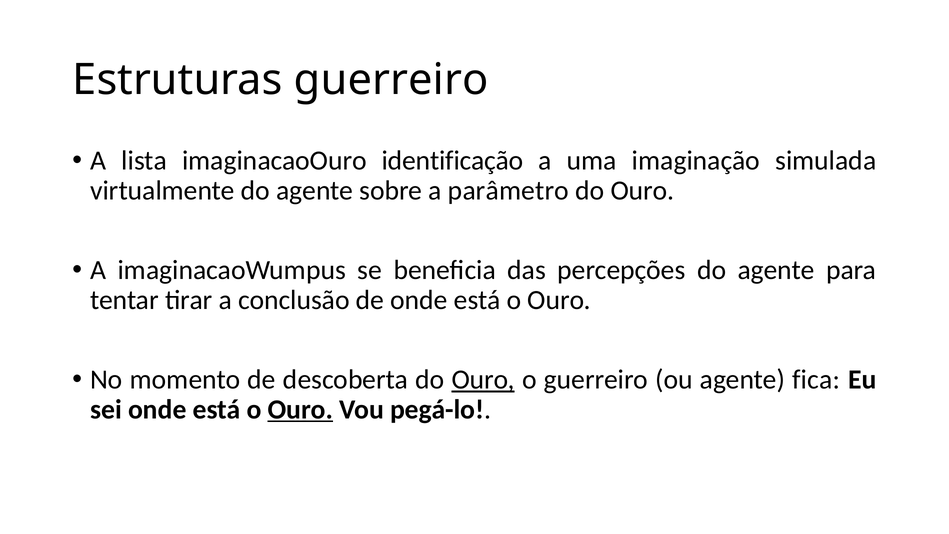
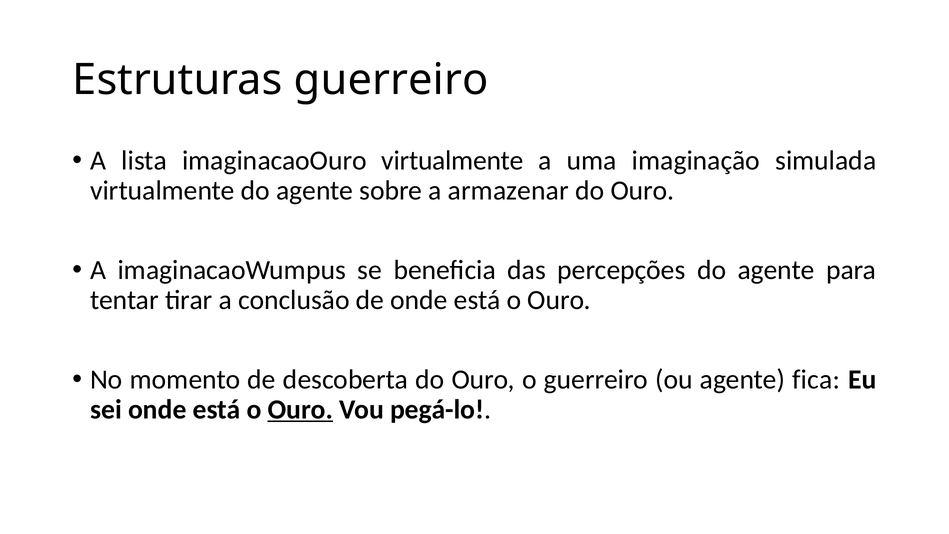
imaginacaoOuro identificação: identificação -> virtualmente (453, 160)
parâmetro: parâmetro -> armazenar (508, 190)
Ouro underline: present -> none (483, 379)
